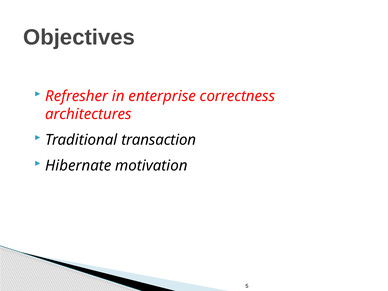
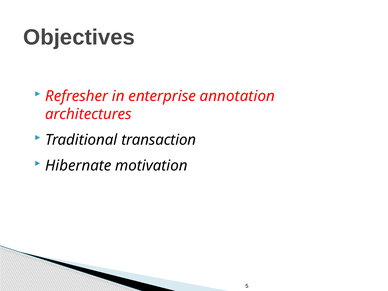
correctness: correctness -> annotation (237, 96)
